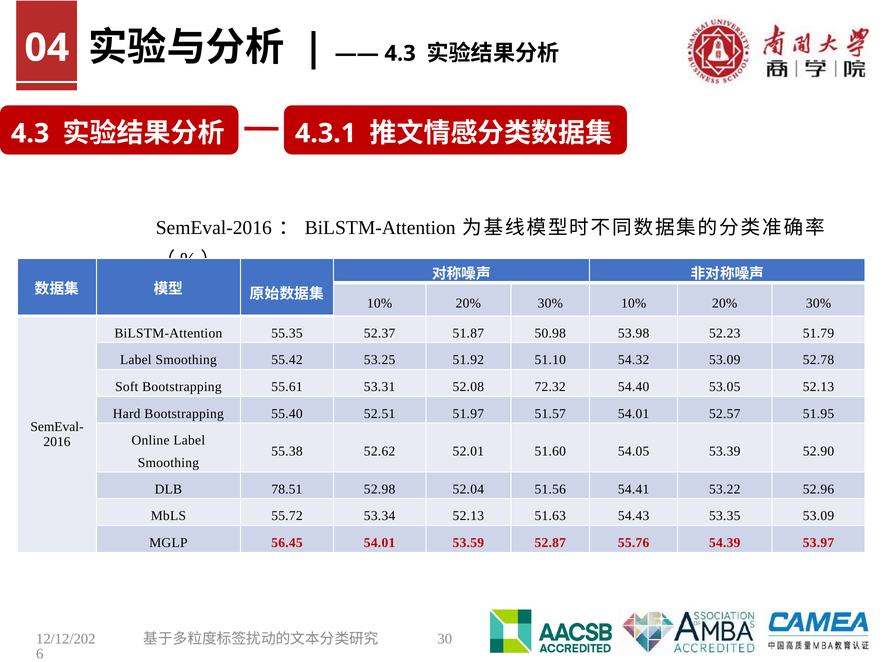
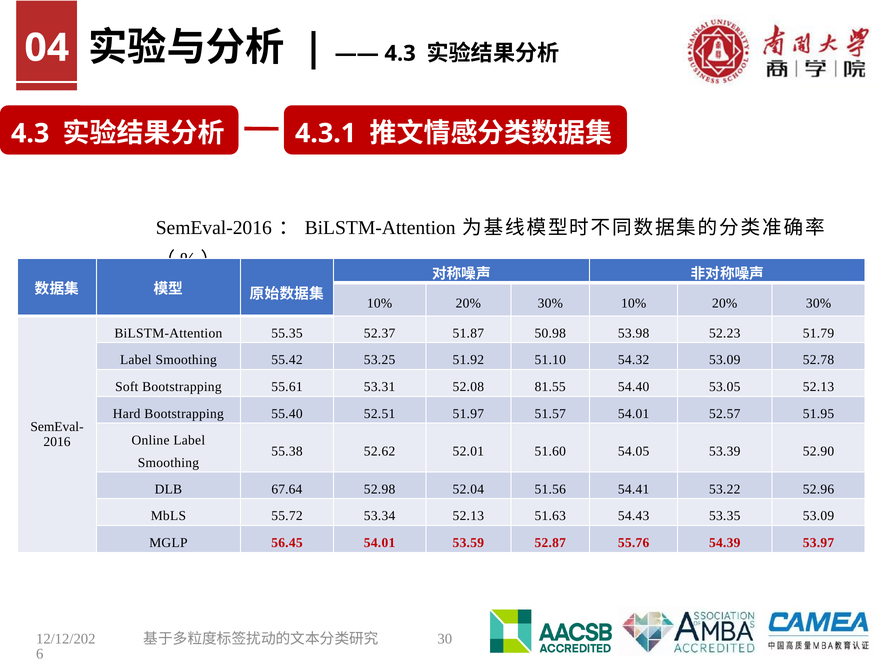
72.32: 72.32 -> 81.55 (550, 387)
78.51: 78.51 -> 67.64 (287, 489)
